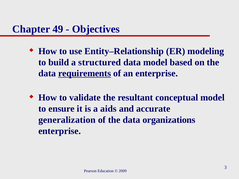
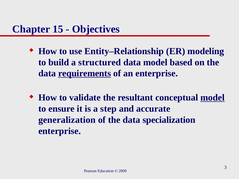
49: 49 -> 15 (58, 29)
model underline: none -> present (213, 98)
aids: aids -> step (108, 109)
organizations: organizations -> specialization (169, 120)
